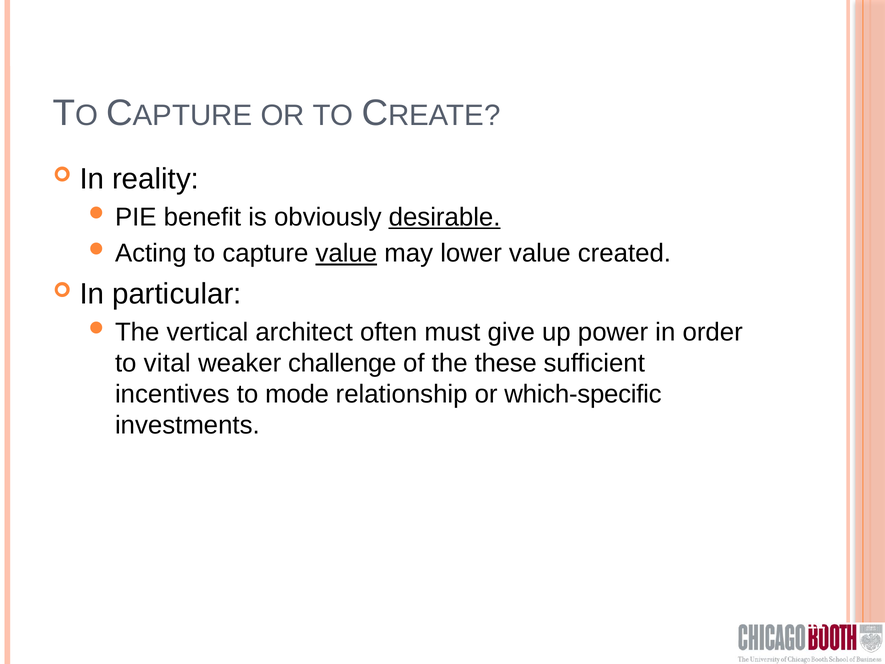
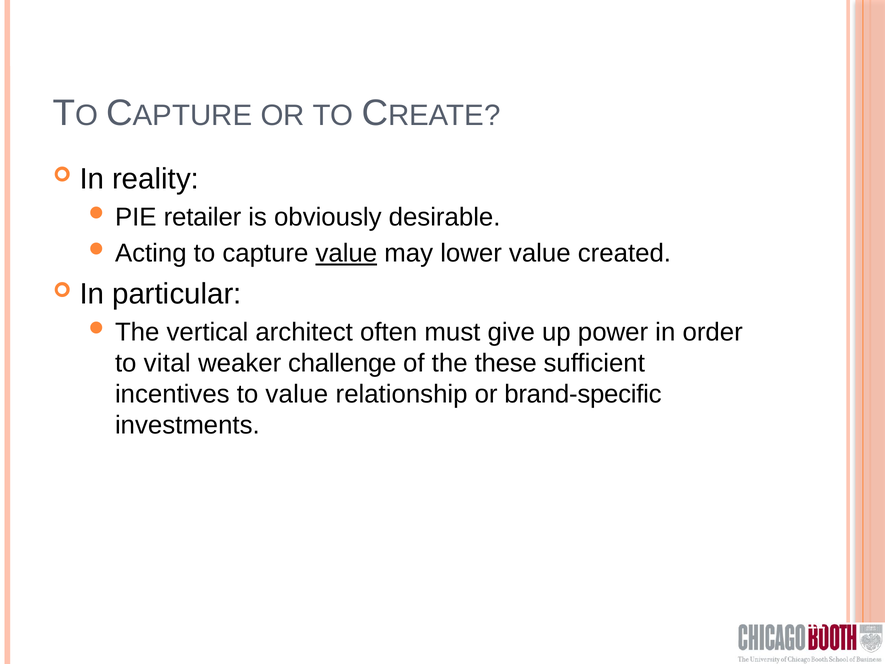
benefit: benefit -> retailer (202, 217)
desirable underline: present -> none (445, 217)
to mode: mode -> value (297, 394)
which-specific: which-specific -> brand-specific (583, 394)
